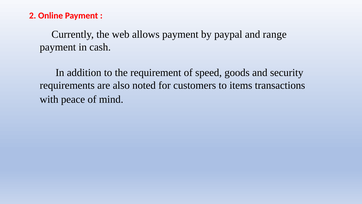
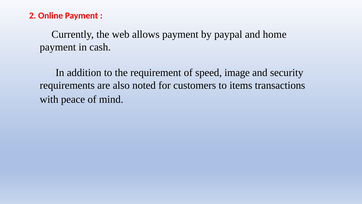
range: range -> home (275, 34)
goods: goods -> image (237, 72)
